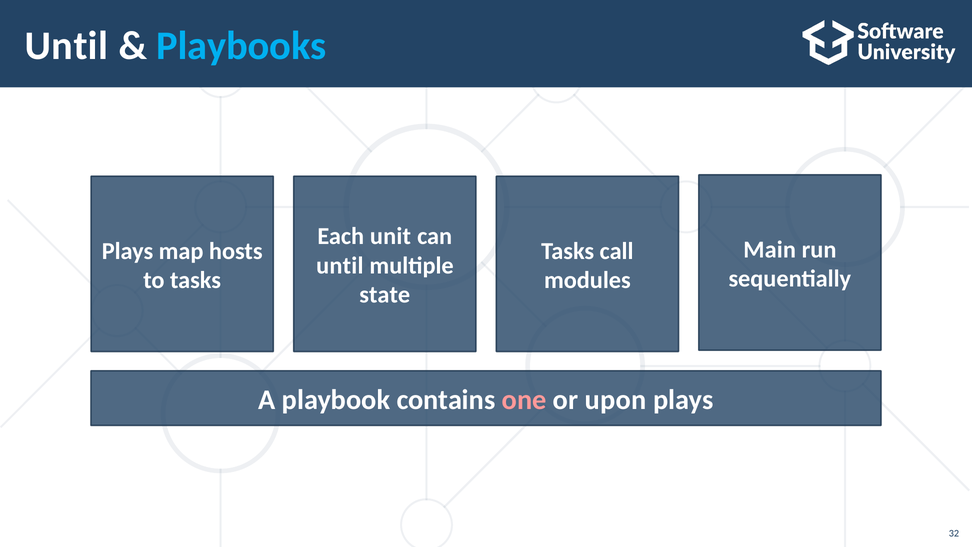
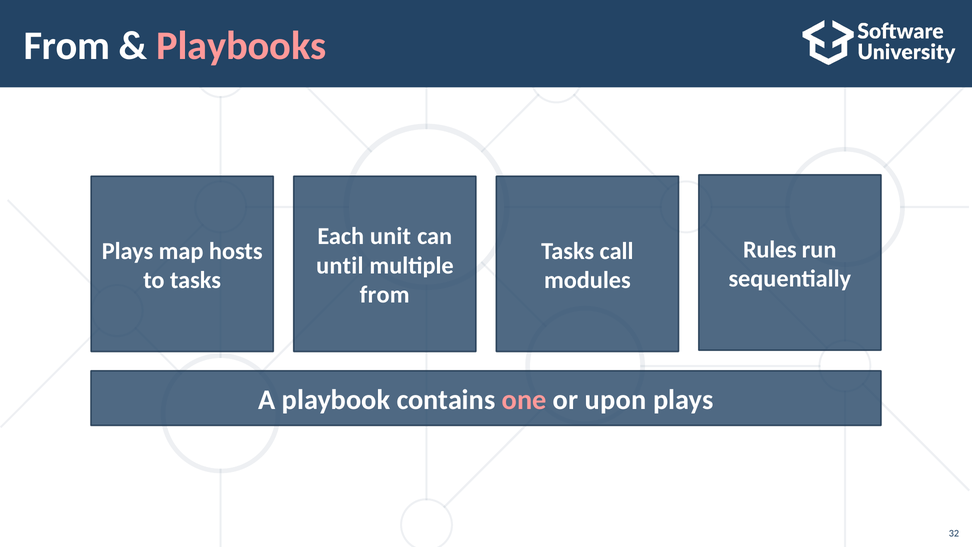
Until: Until -> From (67, 46)
Playbooks colour: light blue -> pink (241, 46)
Main: Main -> Rules (770, 250)
state: state -> from (385, 295)
